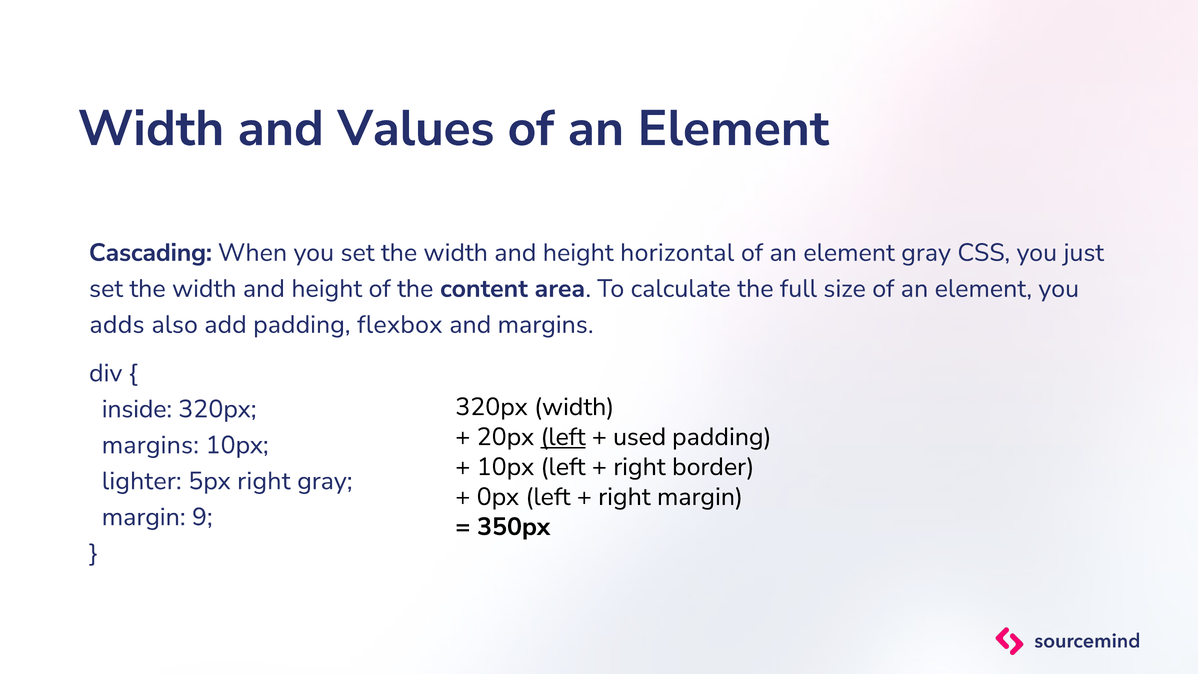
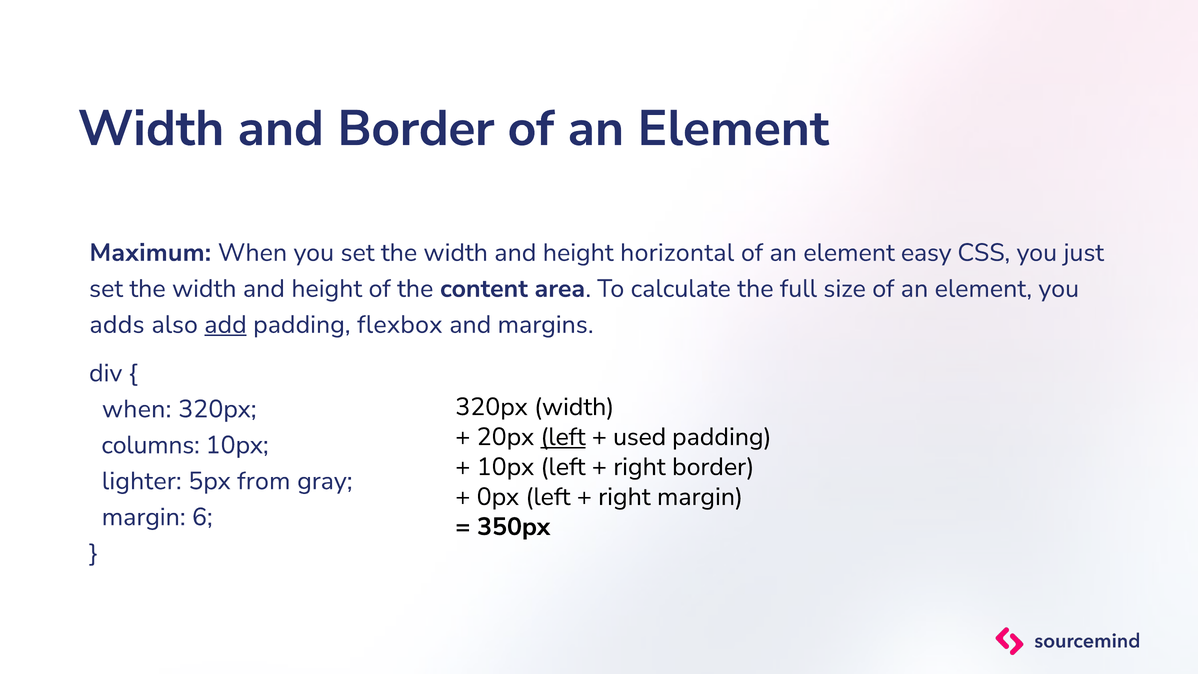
and Values: Values -> Border (416, 129)
Cascading: Cascading -> Maximum (150, 253)
element gray: gray -> easy (926, 253)
add underline: none -> present (225, 325)
inside: inside -> when (137, 409)
margins: margins -> columns (151, 445)
5px right: right -> from (264, 481)
9: 9 -> 6 (202, 517)
